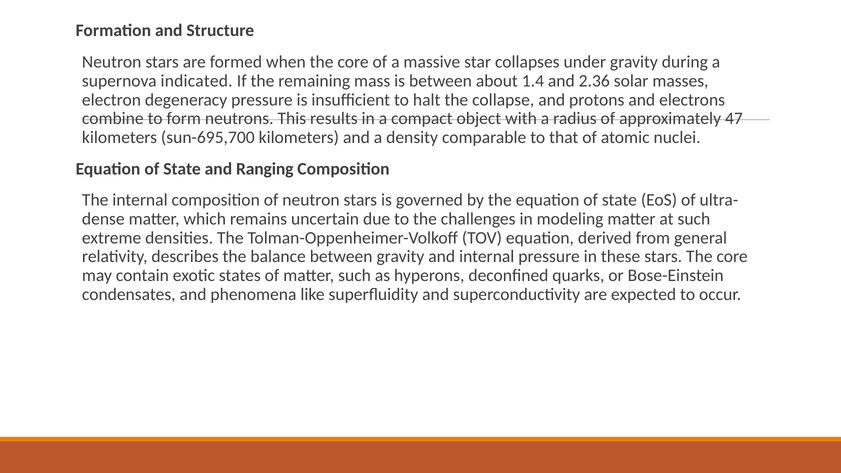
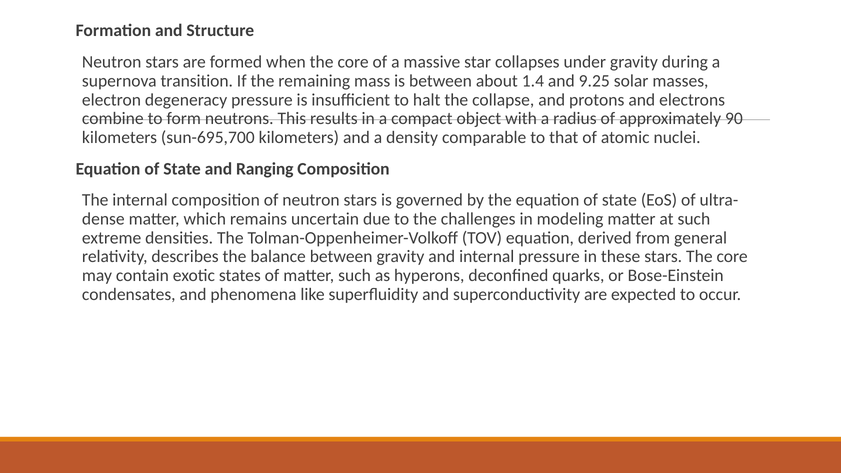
indicated: indicated -> transition (197, 81)
2.36: 2.36 -> 9.25 (594, 81)
47: 47 -> 90 (734, 119)
